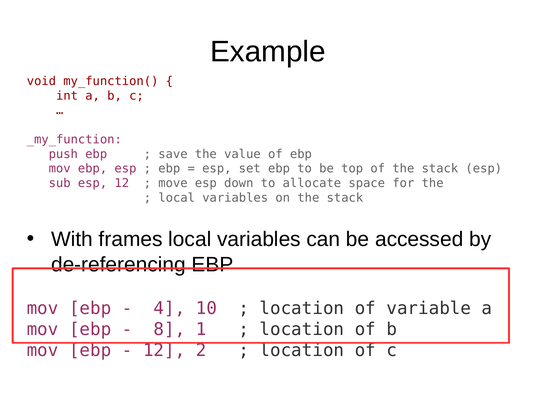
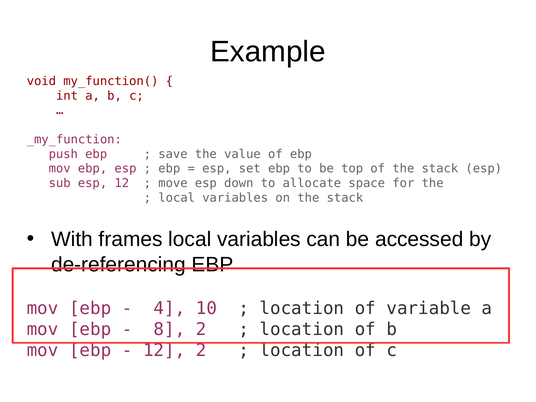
8 1: 1 -> 2 (201, 329)
